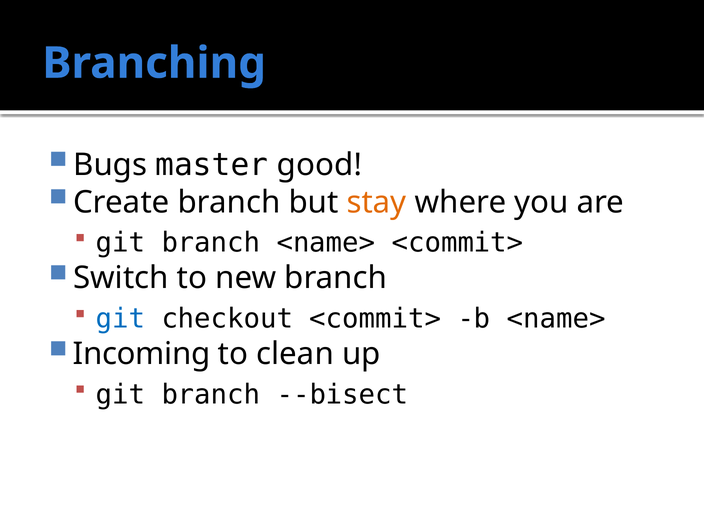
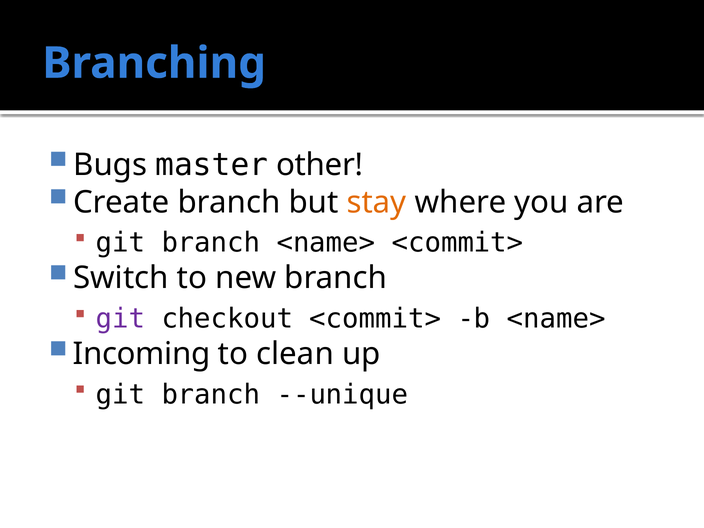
good: good -> other (320, 165)
git colour: blue -> purple (120, 319)
--bisect: --bisect -> --unique (342, 394)
